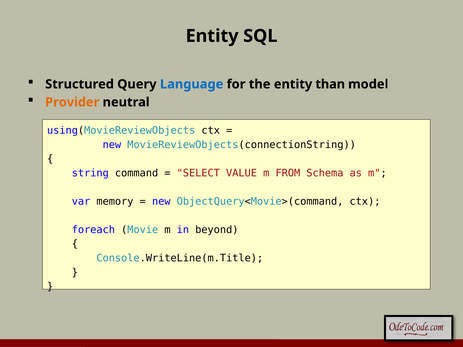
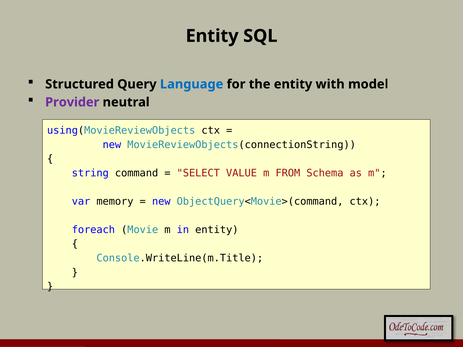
than: than -> with (330, 84)
Provider colour: orange -> purple (72, 102)
in beyond: beyond -> entity (217, 230)
